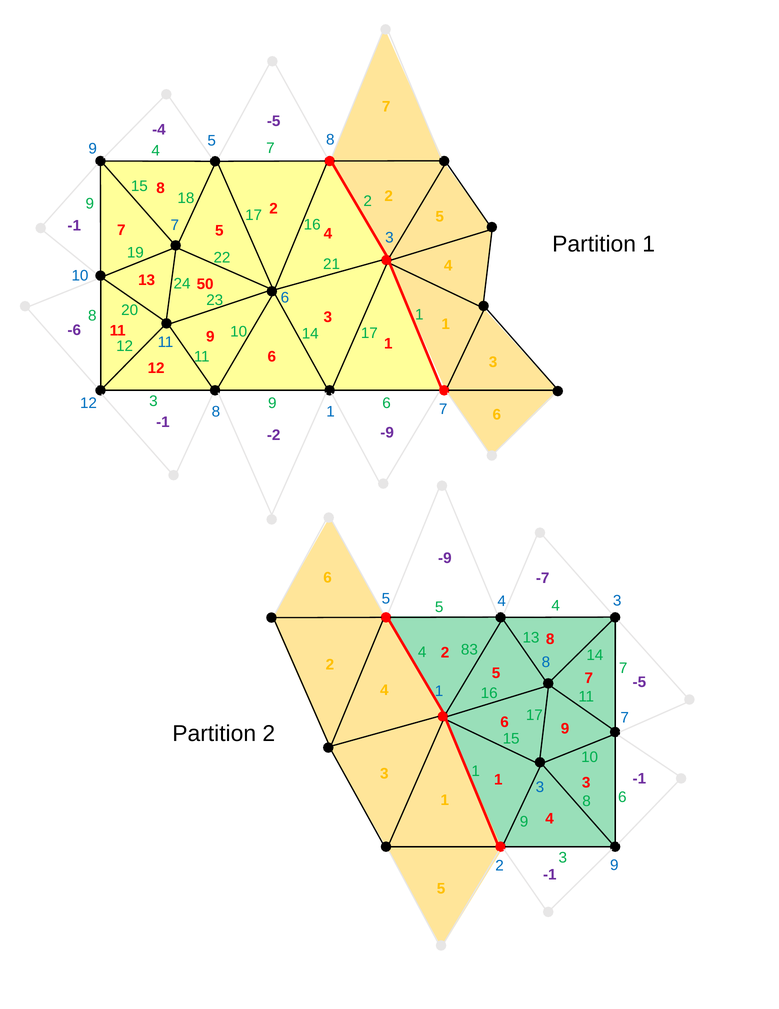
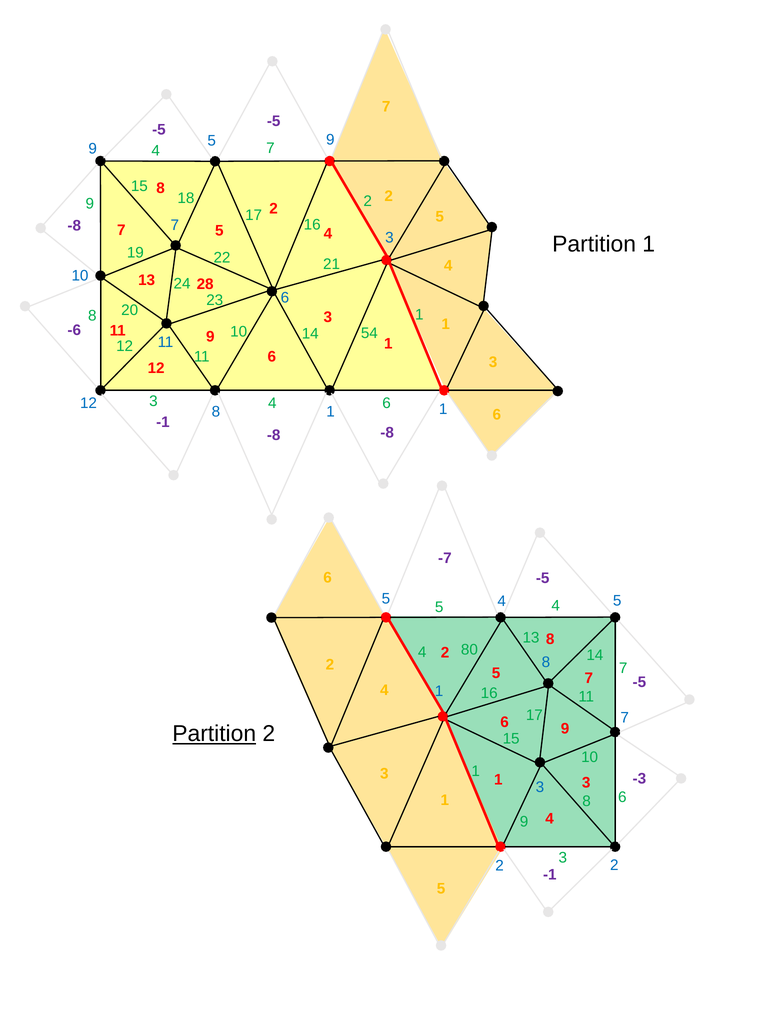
-4: -4 -> -5 (159, 130)
8: 8 -> 9 (330, 139)
-1: -1 -> -8 (74, 226)
50: 50 -> 28 (205, 284)
14 17: 17 -> 54 (369, 333)
9: 9 -> 4 (272, 403)
1 7: 7 -> 1 (443, 409)
-9: -9 -> -8 (387, 432)
-2: -2 -> -8 (274, 435)
-9: -9 -> -7 (445, 558)
-7: -7 -> -5 (543, 578)
5 4 3: 3 -> 5 (617, 600)
83: 83 -> 80 (469, 649)
Partition underline: none -> present (214, 733)
-1: -1 -> -3 (639, 778)
9: 9 -> 2 (614, 865)
